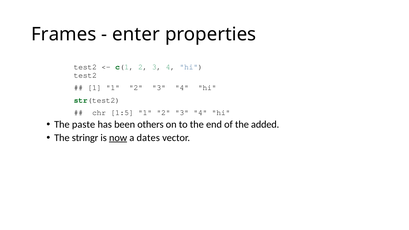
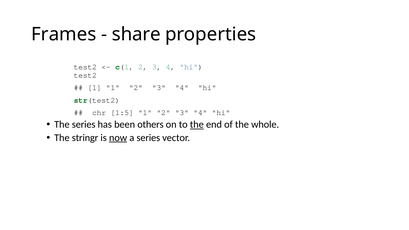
enter: enter -> share (136, 34)
The paste: paste -> series (84, 125)
the underline: none -> present (197, 125)
added: added -> whole (265, 125)
a dates: dates -> series (148, 138)
